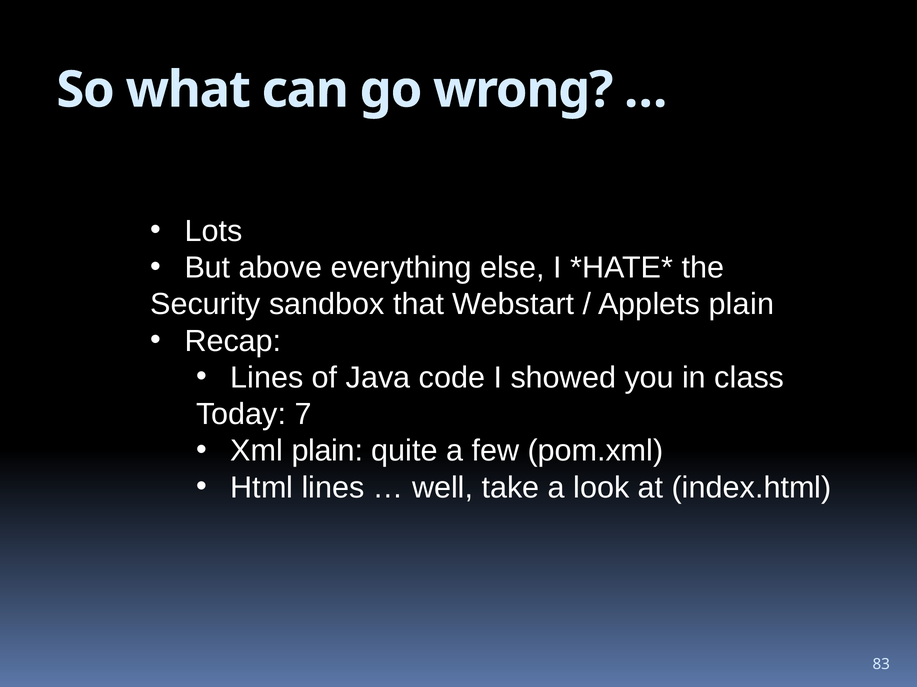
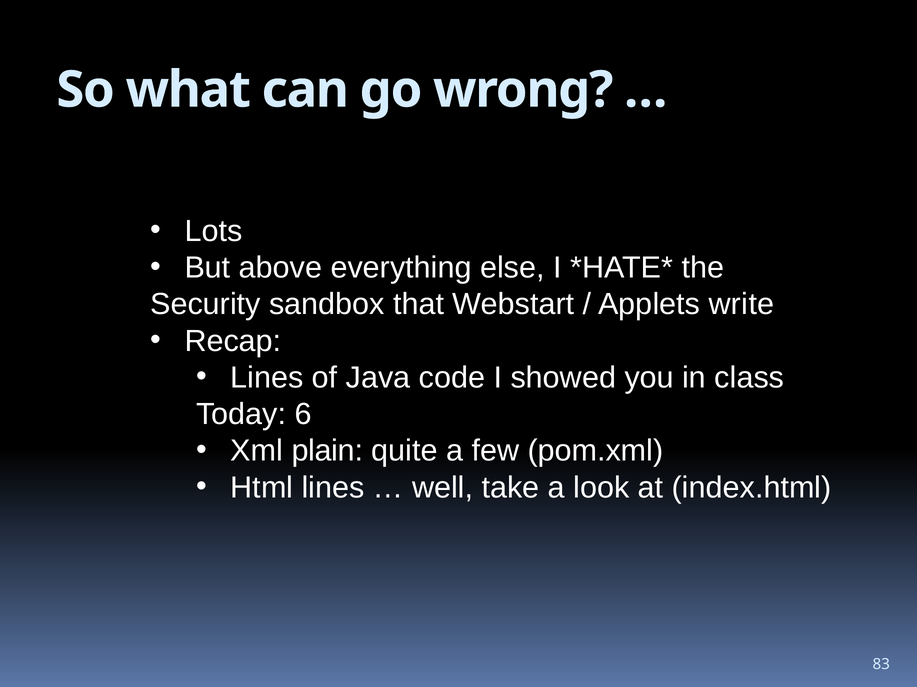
Applets plain: plain -> write (741, 305)
7: 7 -> 6 (303, 415)
